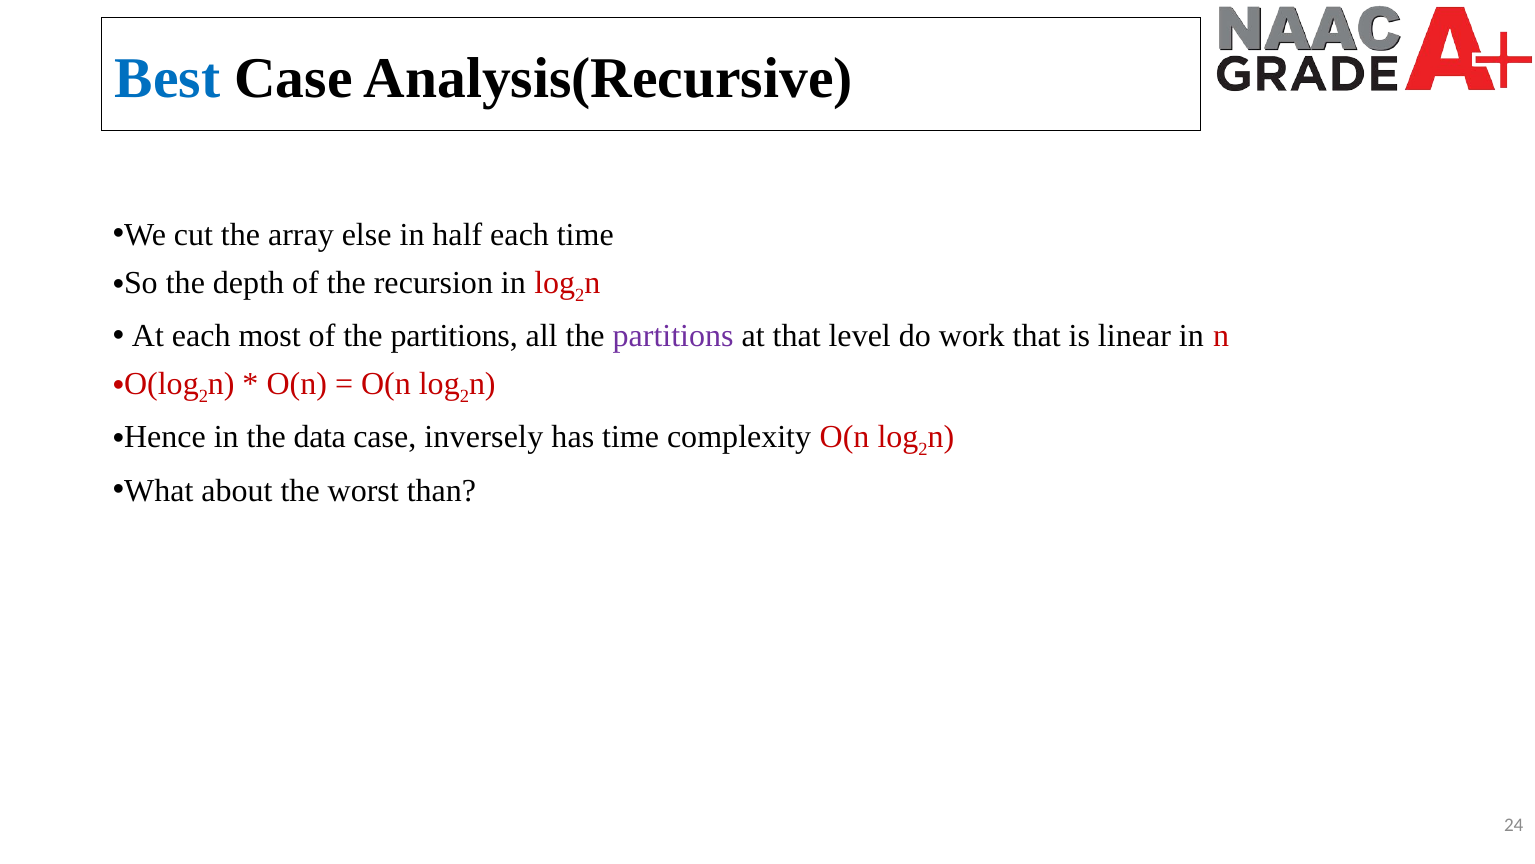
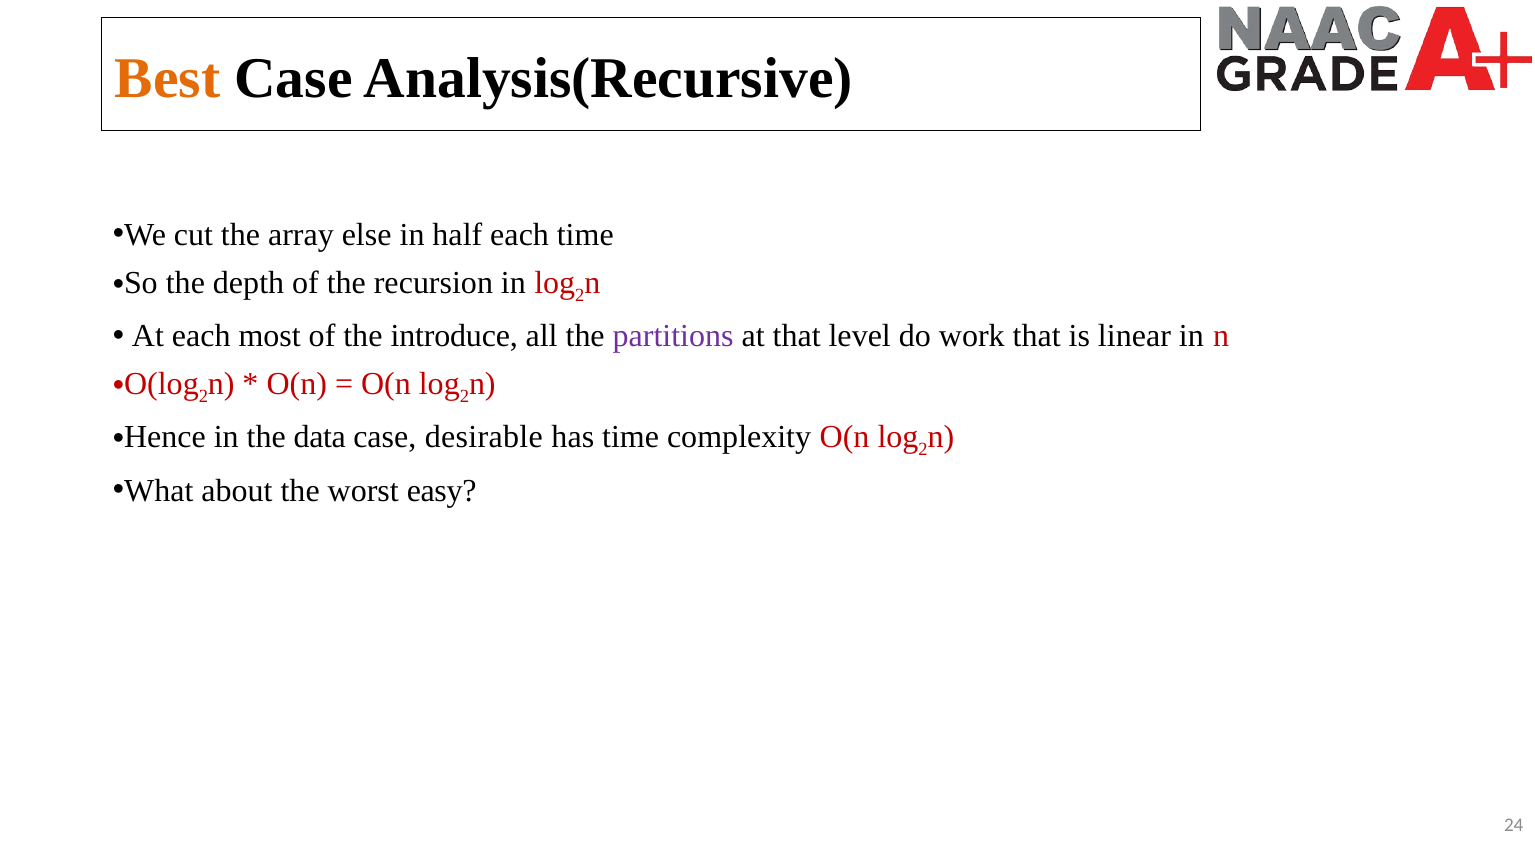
Best colour: blue -> orange (168, 78)
of the partitions: partitions -> introduce (454, 336)
inversely: inversely -> desirable (484, 437)
than: than -> easy (442, 490)
